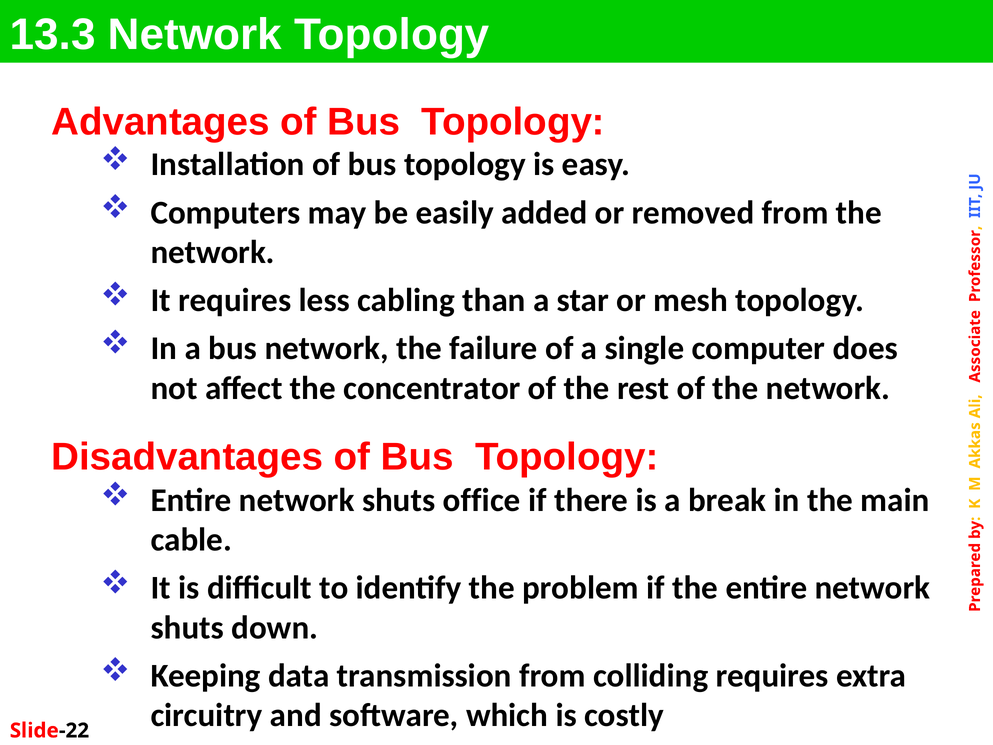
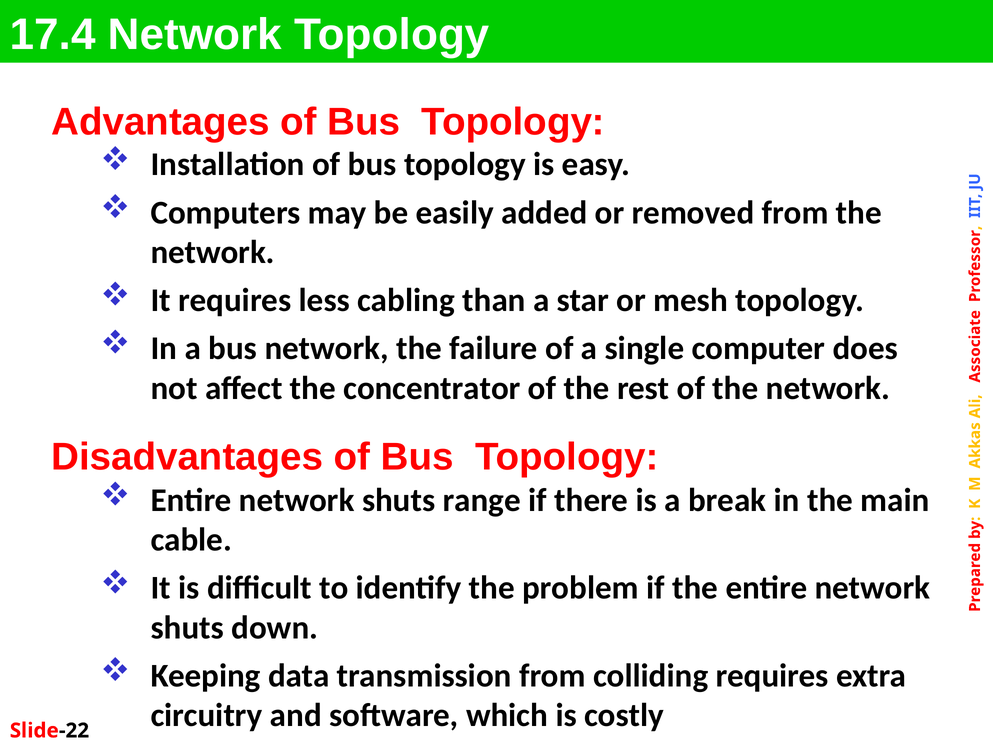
13.3: 13.3 -> 17.4 (53, 34)
office: office -> range (482, 500)
